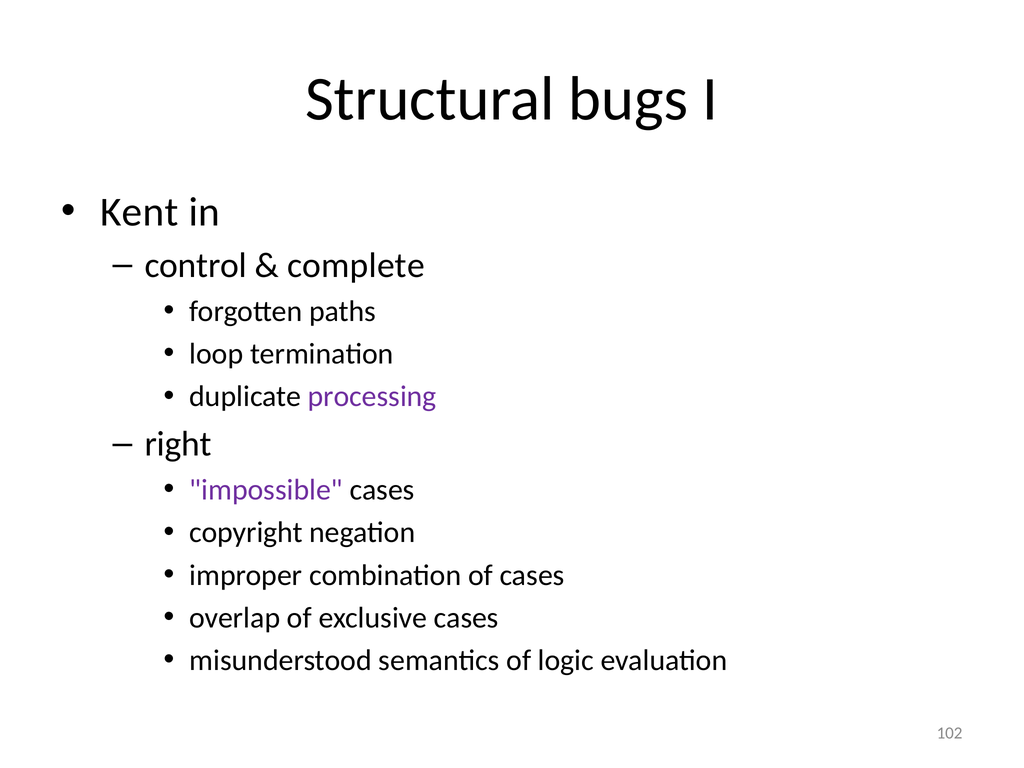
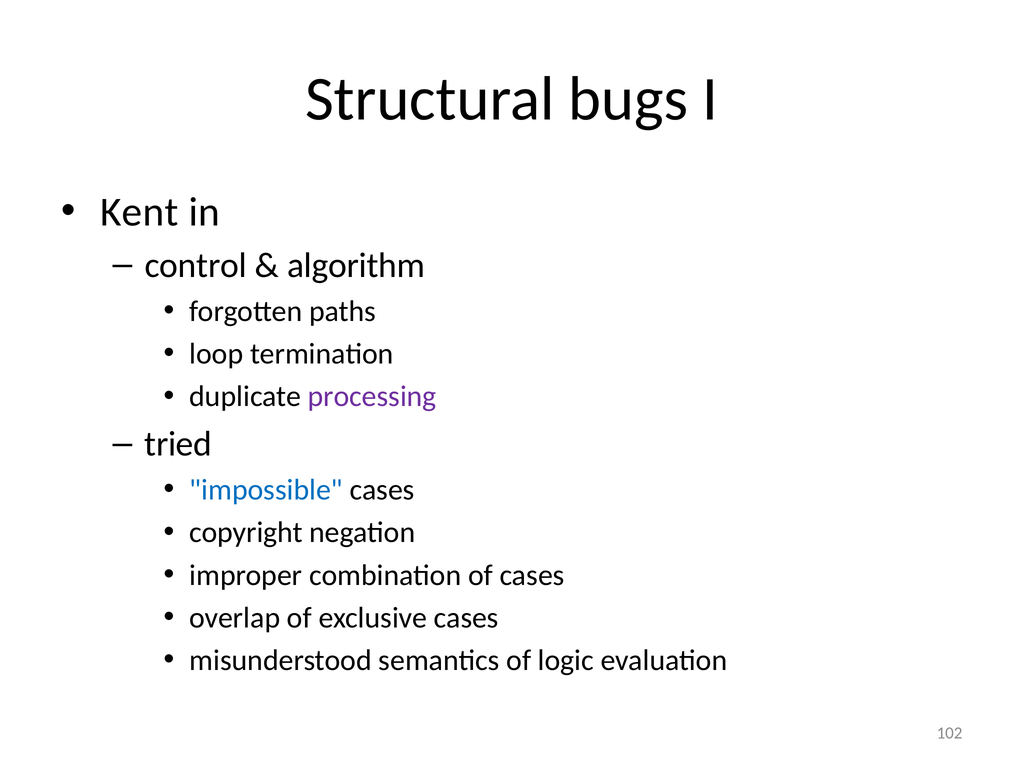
complete: complete -> algorithm (356, 266)
right: right -> tried (178, 444)
impossible colour: purple -> blue (266, 490)
